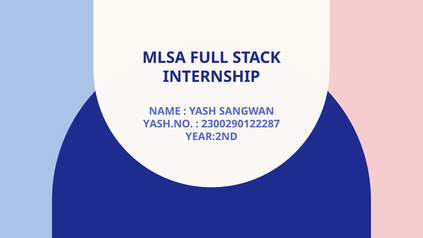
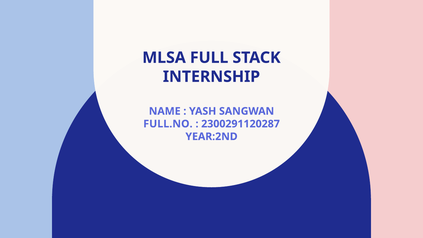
YASH.NO: YASH.NO -> FULL.NO (168, 124)
2300290122287: 2300290122287 -> 2300291120287 (241, 124)
